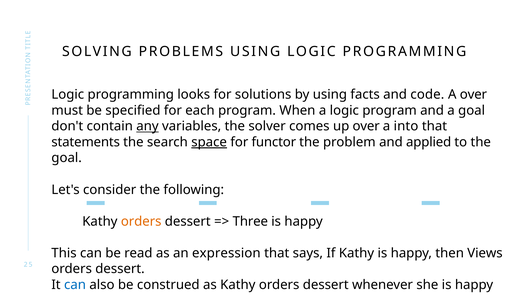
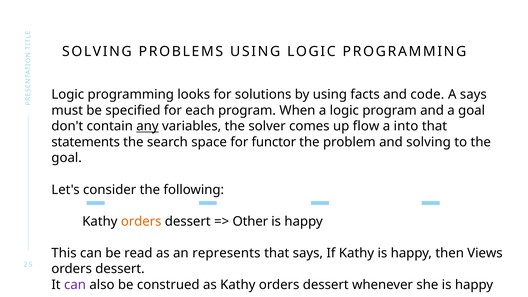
A over: over -> says (473, 95)
up over: over -> flow (366, 126)
space underline: present -> none (209, 142)
and applied: applied -> solving (429, 142)
Three: Three -> Other (250, 221)
expression: expression -> represents (226, 253)
can colour: blue -> purple (75, 285)
